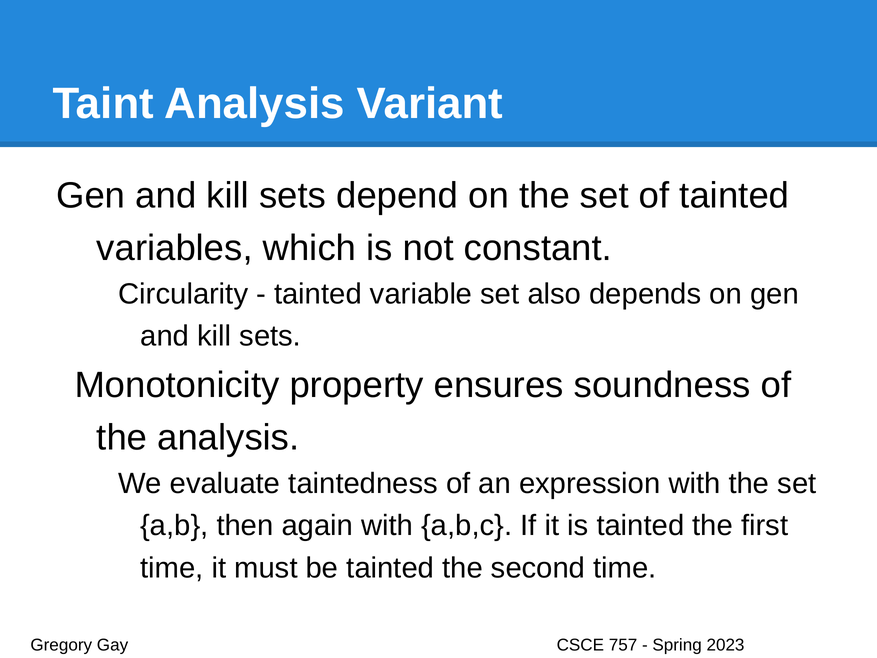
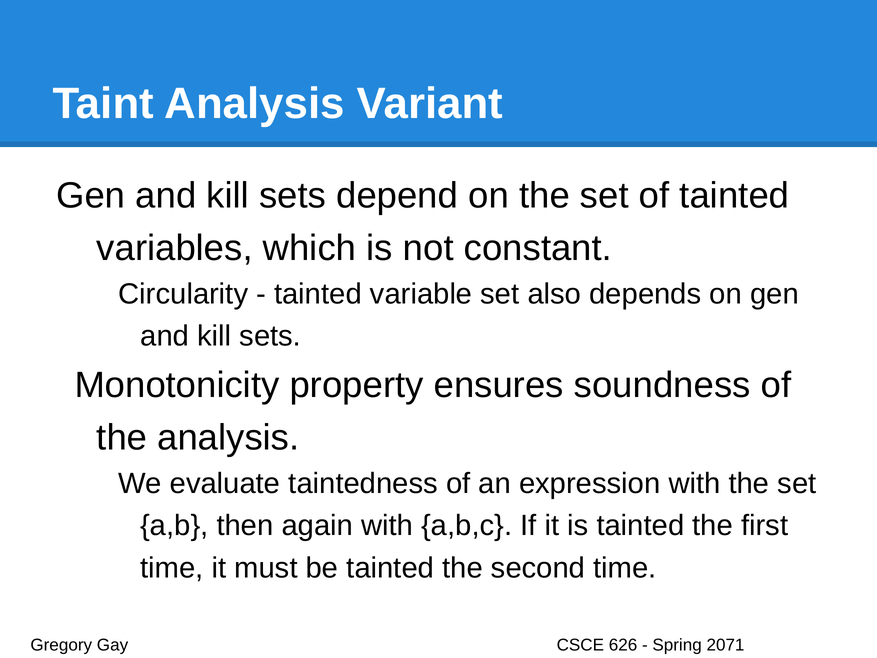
757: 757 -> 626 (623, 645)
2023: 2023 -> 2071 (726, 645)
